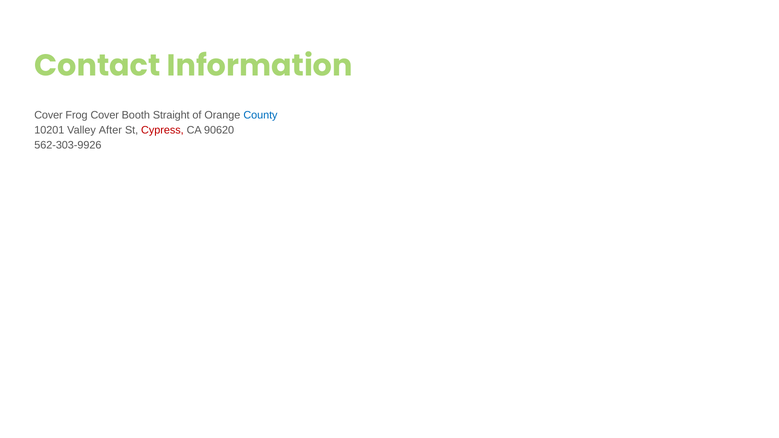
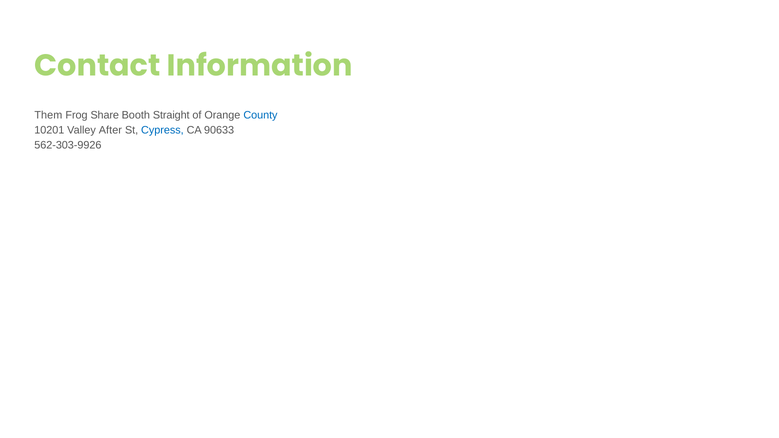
Cover: Cover -> Them (48, 115)
Frog Cover: Cover -> Share (105, 115)
Cypress colour: red -> blue (162, 130)
90620: 90620 -> 90633 (219, 130)
